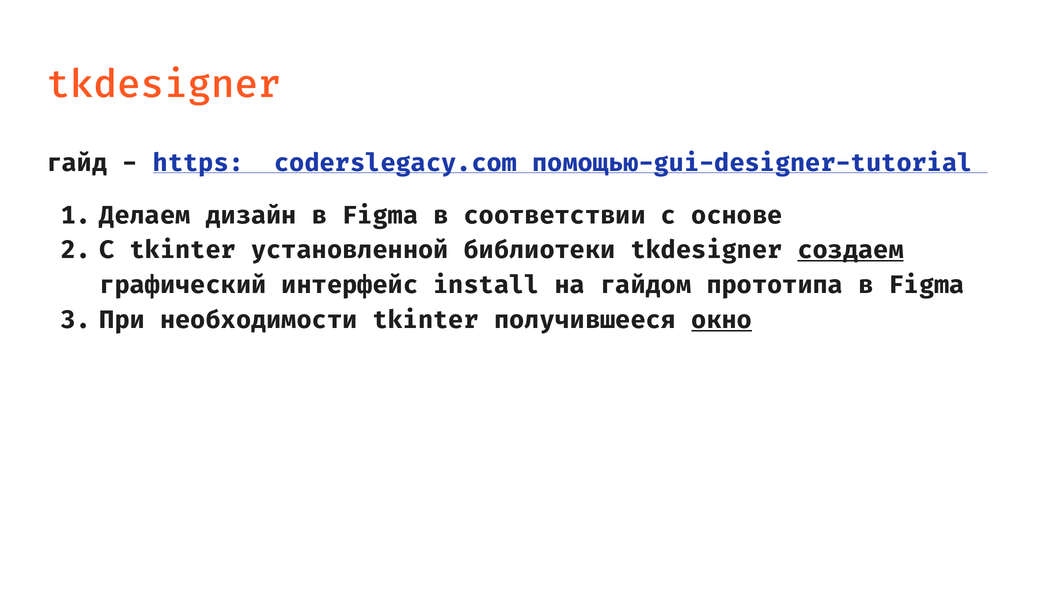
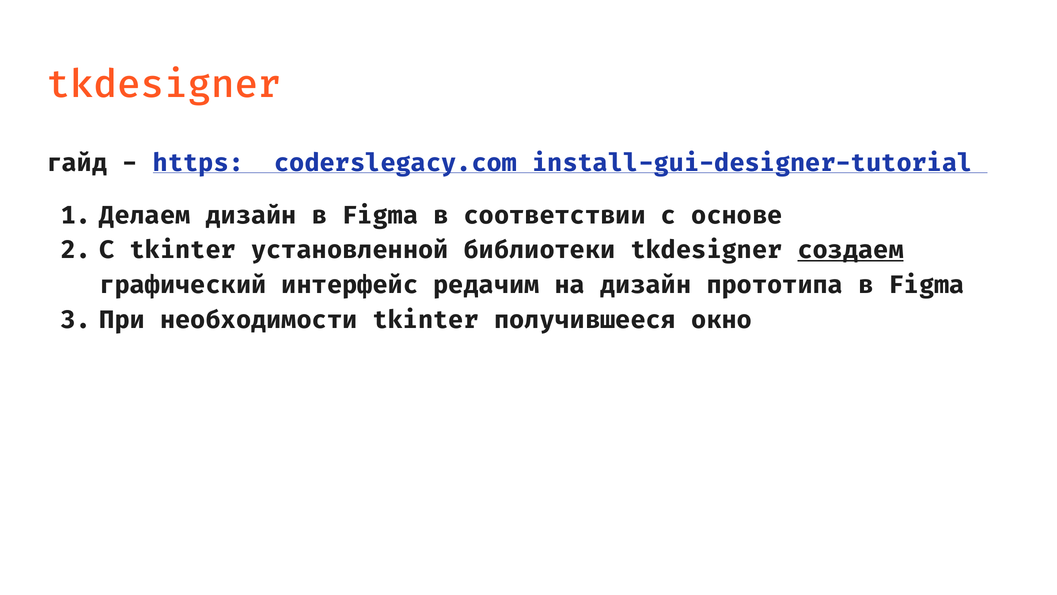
https://coderslegacy.com/помощью-gui-designer-tutorial/: https://coderslegacy.com/помощью-gui-designer-tutorial/ -> https://coderslegacy.com/install-gui-designer-tutorial/ (570, 163)
install: install -> редачим (486, 285)
на гайдом: гайдом -> дизайн (646, 285)
окно underline: present -> none (722, 320)
